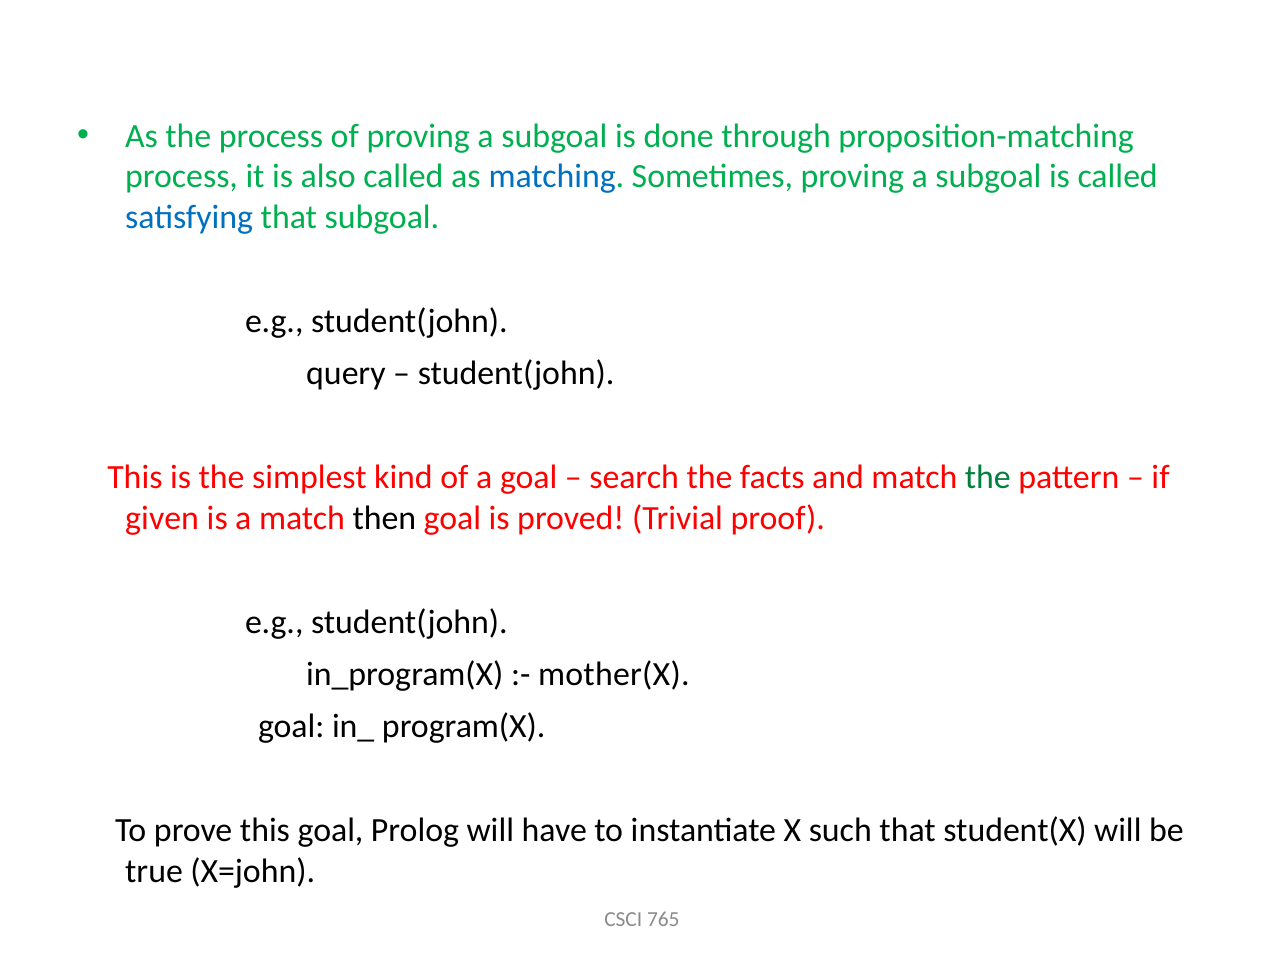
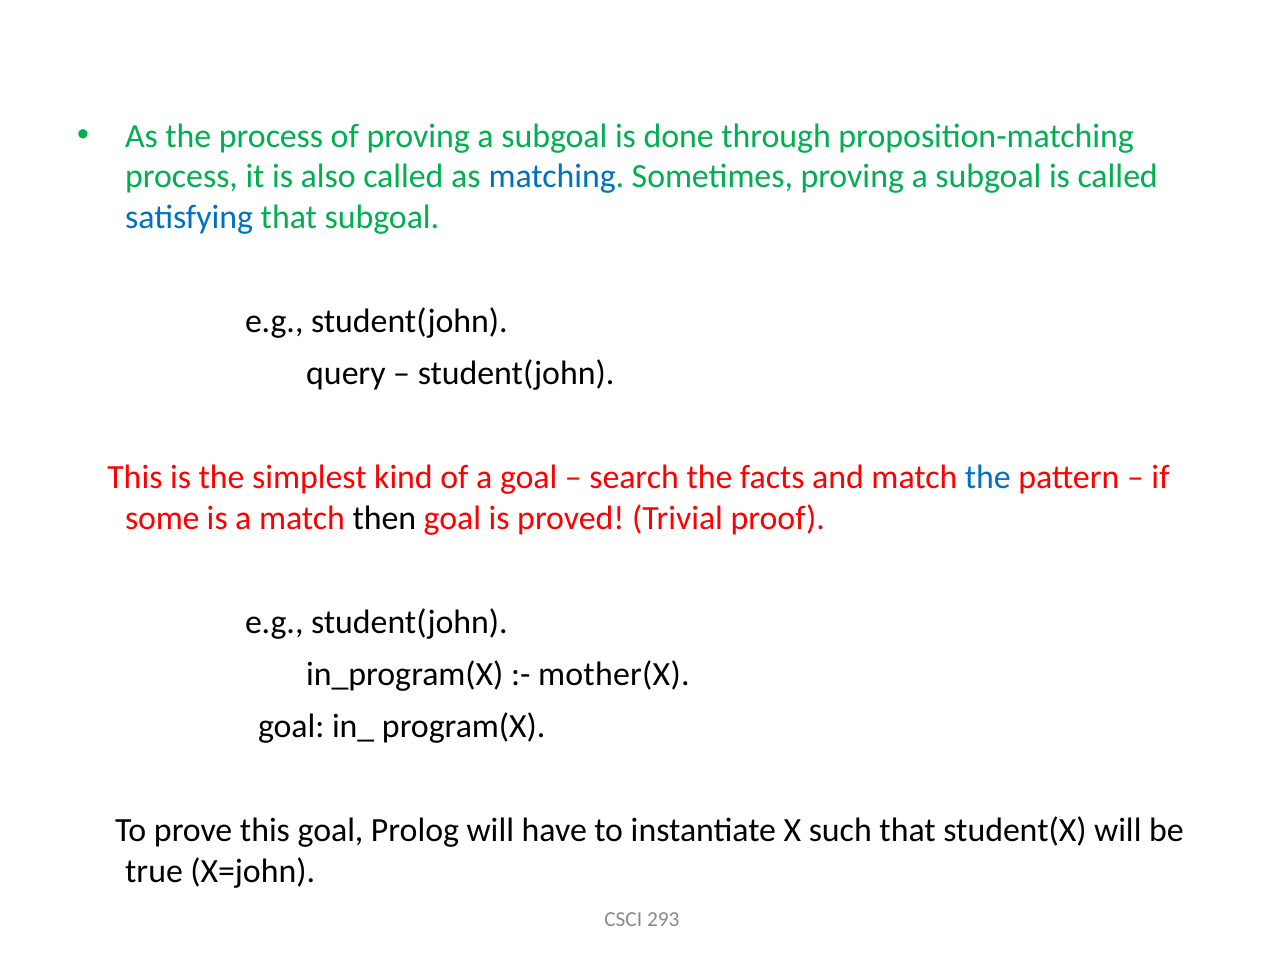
the colour: green -> blue (988, 478)
given: given -> some (162, 518)
765: 765 -> 293 (663, 919)
